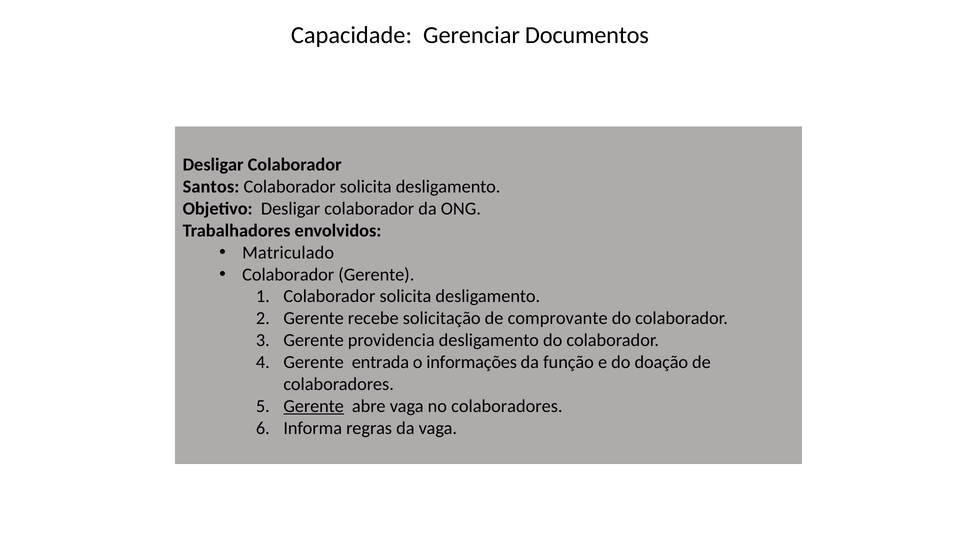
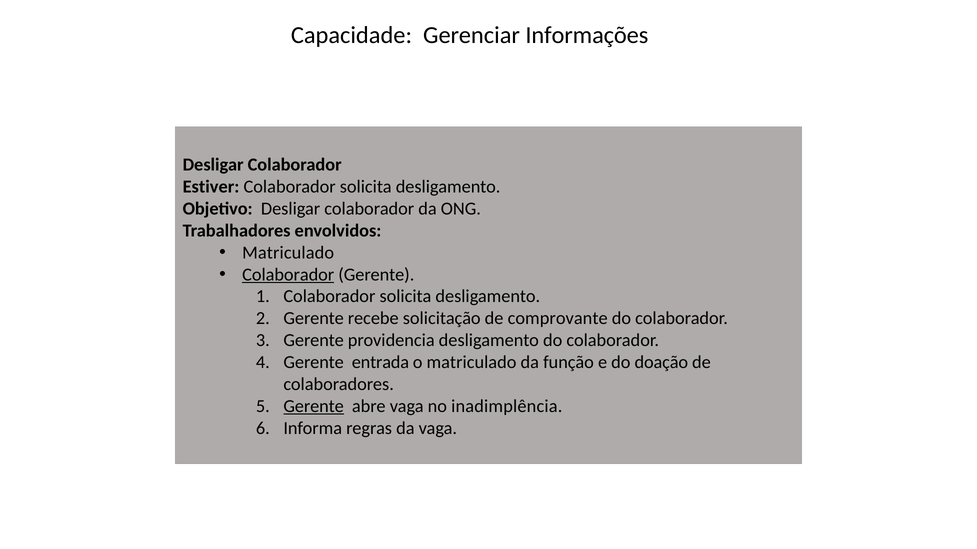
Documentos: Documentos -> Informações (587, 35)
Santos: Santos -> Estiver (211, 187)
Colaborador underline: none -> present (288, 275)
o informações: informações -> matriculado (472, 363)
no colaboradores: colaboradores -> inadimplência (507, 407)
